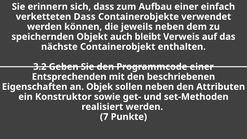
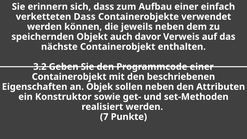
bleibt: bleibt -> davor (148, 37)
Entsprechenden: Entsprechenden -> Containerobjekt (69, 77)
